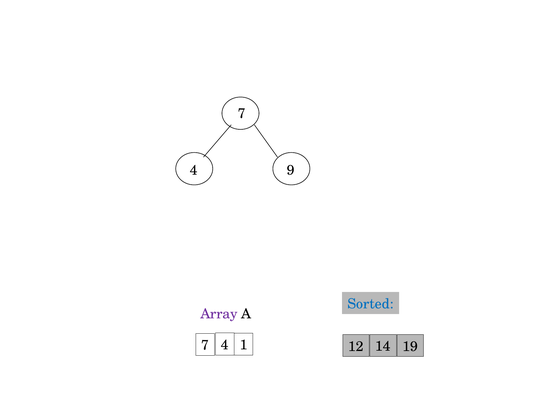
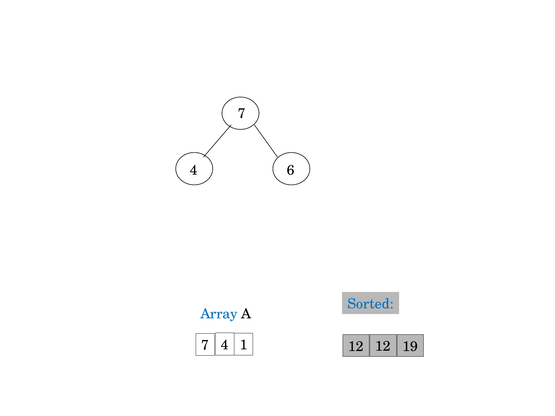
9: 9 -> 6 (291, 170)
Array colour: purple -> blue (219, 314)
12 14: 14 -> 12 (383, 347)
